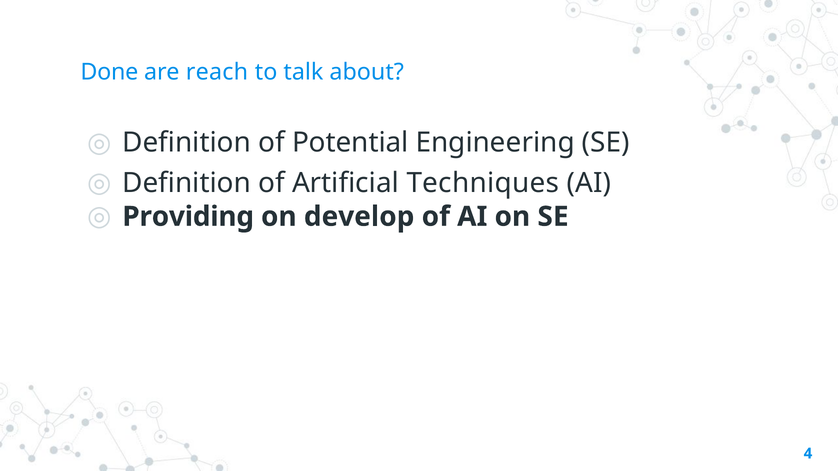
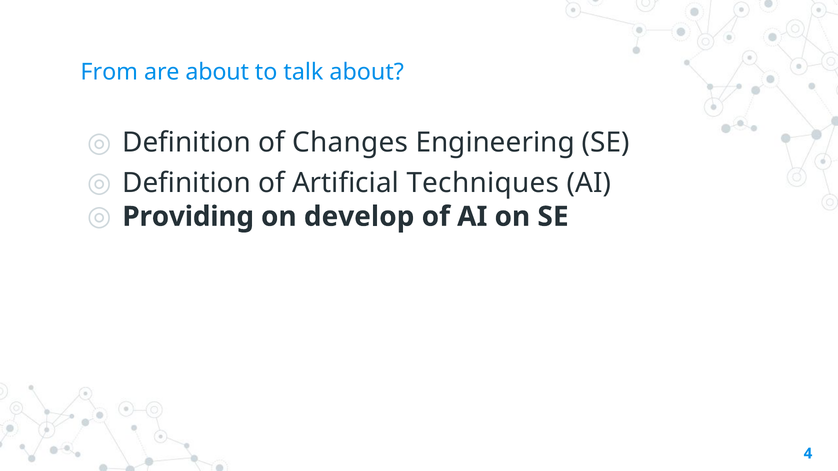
Done: Done -> From (109, 72)
are reach: reach -> about (217, 72)
Potential: Potential -> Changes (350, 143)
